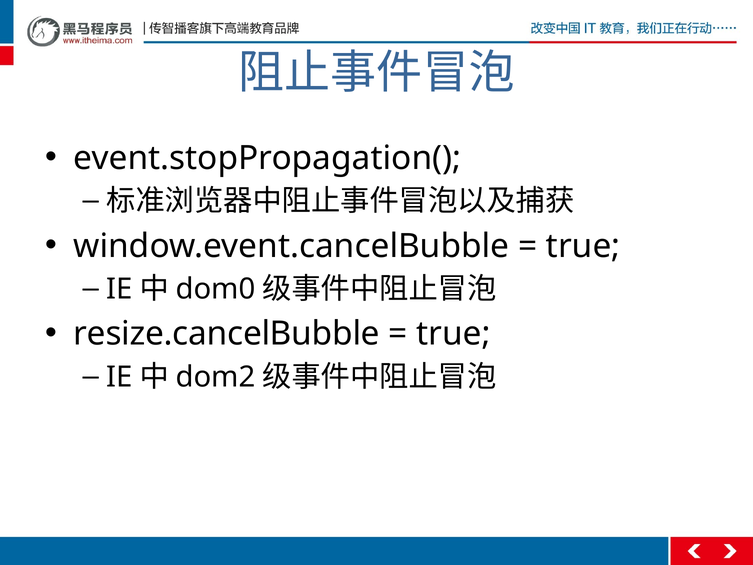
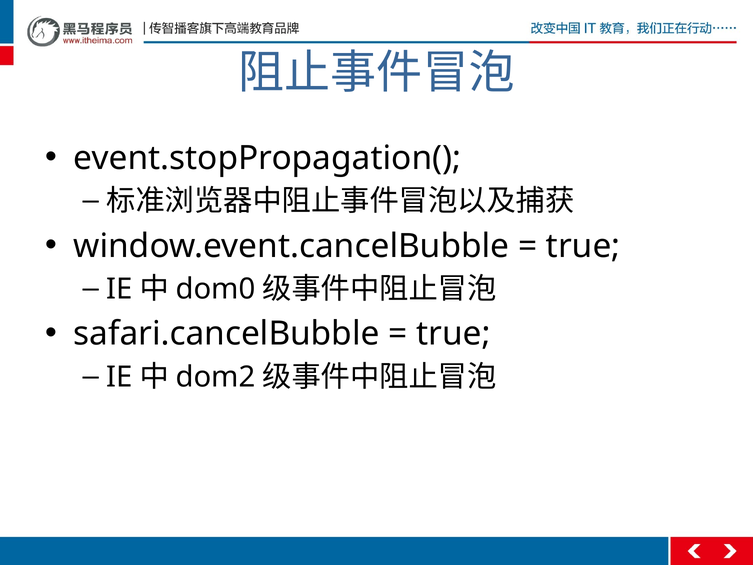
resize.cancelBubble: resize.cancelBubble -> safari.cancelBubble (226, 334)
